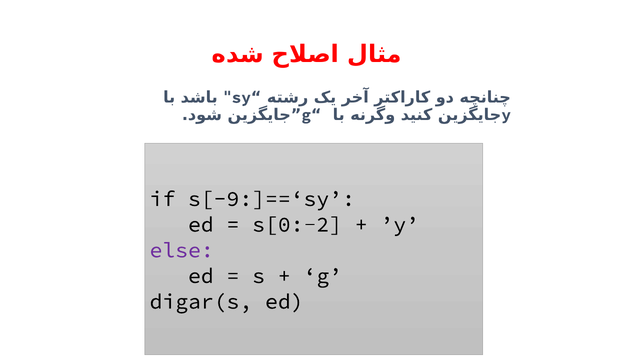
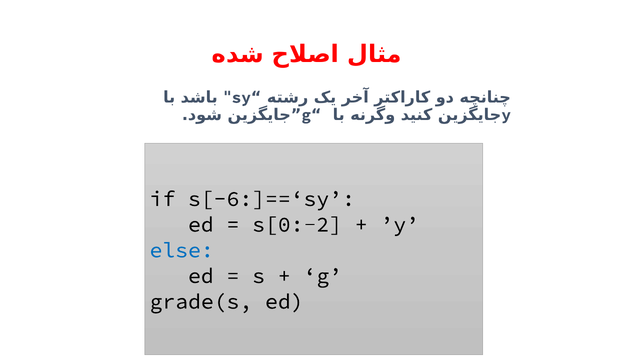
s[-9:]==‘sy: s[-9:]==‘sy -> s[-6:]==‘sy (271, 199)
else colour: purple -> blue (182, 250)
digar(s: digar(s -> grade(s (201, 301)
